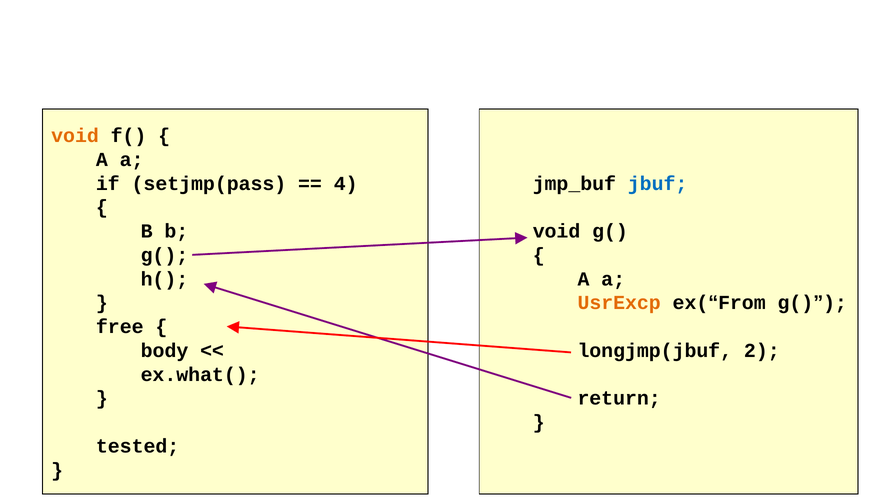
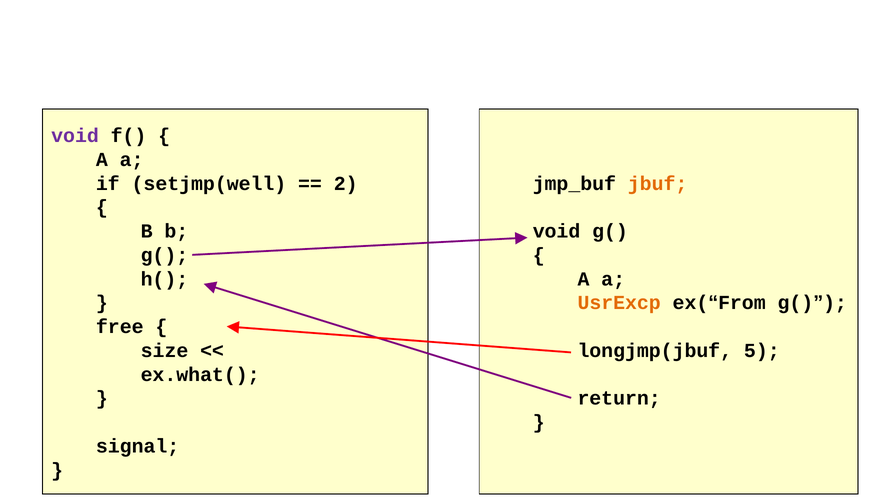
void colour: orange -> purple (75, 136)
setjmp(pass: setjmp(pass -> setjmp(well (209, 183)
4: 4 -> 2 (346, 183)
jbuf colour: blue -> orange (658, 183)
body: body -> size (165, 350)
2: 2 -> 5 (762, 350)
tested: tested -> signal (138, 446)
